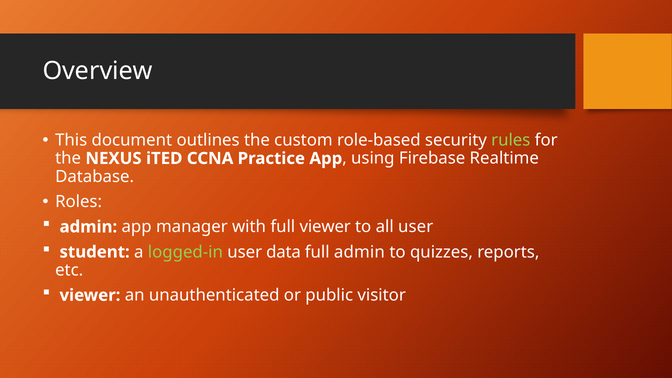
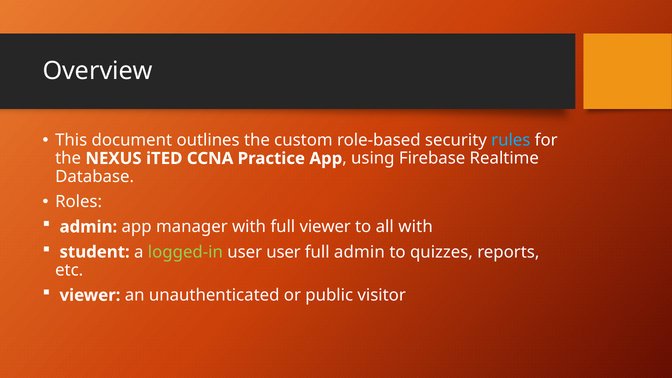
rules colour: light green -> light blue (511, 140)
all user: user -> with (416, 227)
user data: data -> user (284, 252)
